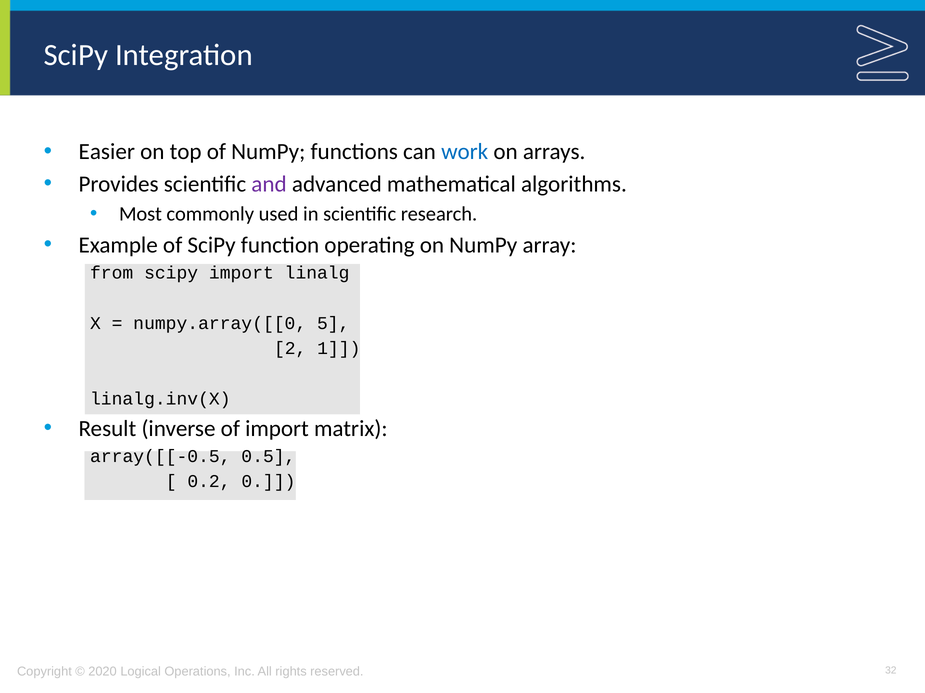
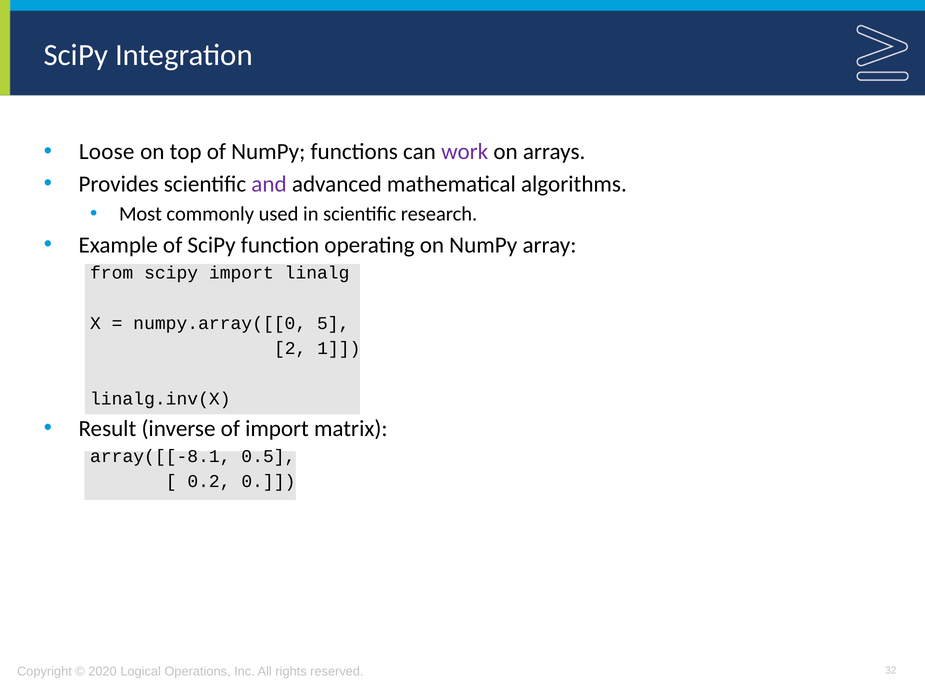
Easier: Easier -> Loose (107, 152)
work colour: blue -> purple (465, 152)
array([[-0.5: array([[-0.5 -> array([[-8.1 (160, 457)
